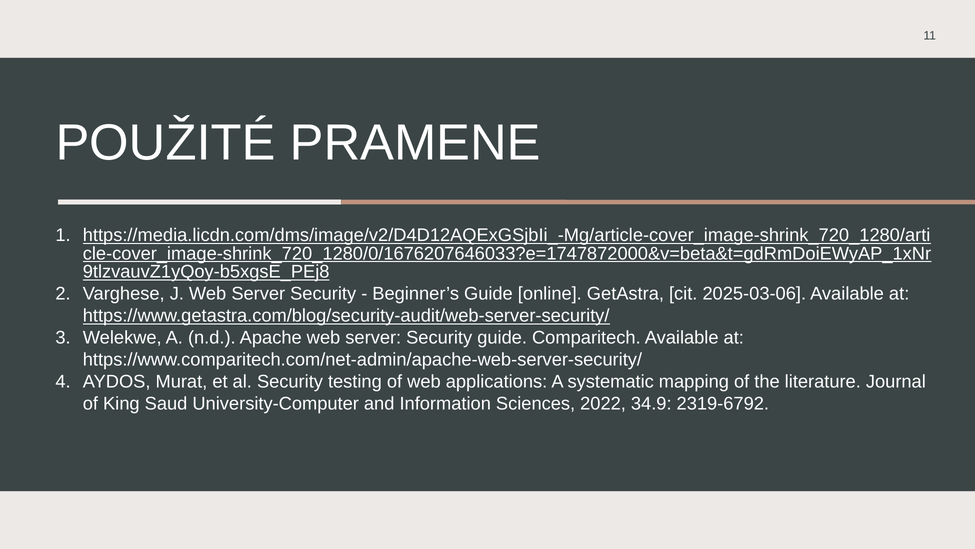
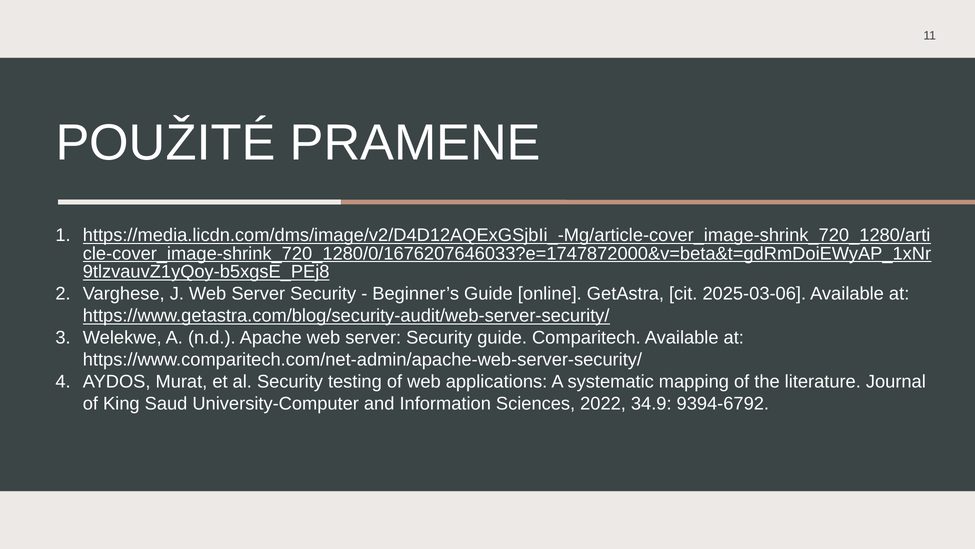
2319-6792: 2319-6792 -> 9394-6792 (723, 403)
